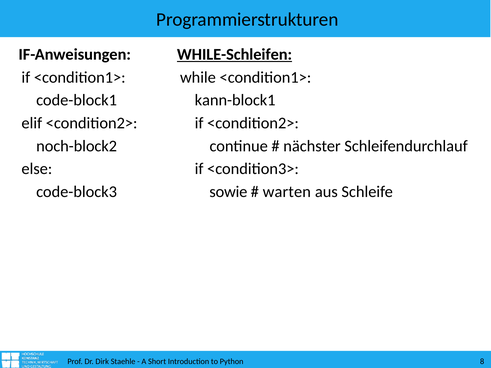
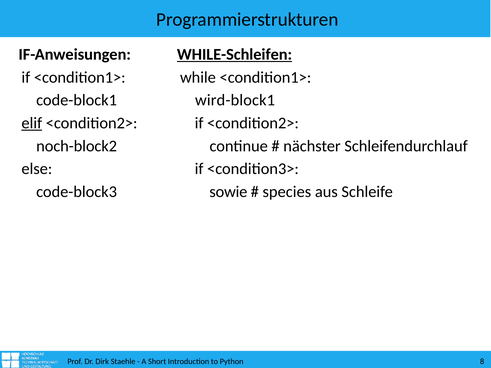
kann-block1: kann-block1 -> wird-block1 (235, 100)
elif underline: none -> present (32, 123)
warten: warten -> species (287, 192)
